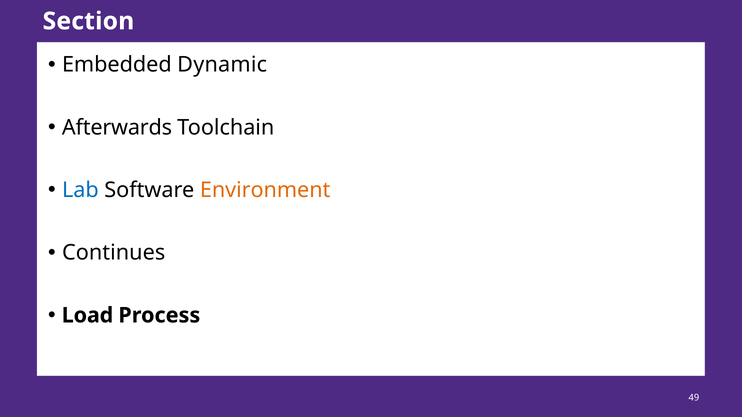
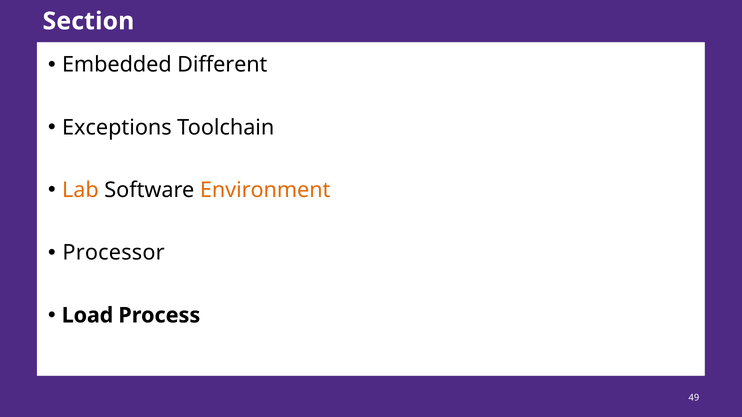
Dynamic: Dynamic -> Different (222, 65)
Afterwards: Afterwards -> Exceptions (117, 128)
Lab colour: blue -> orange (80, 190)
Continues: Continues -> Processor (114, 253)
